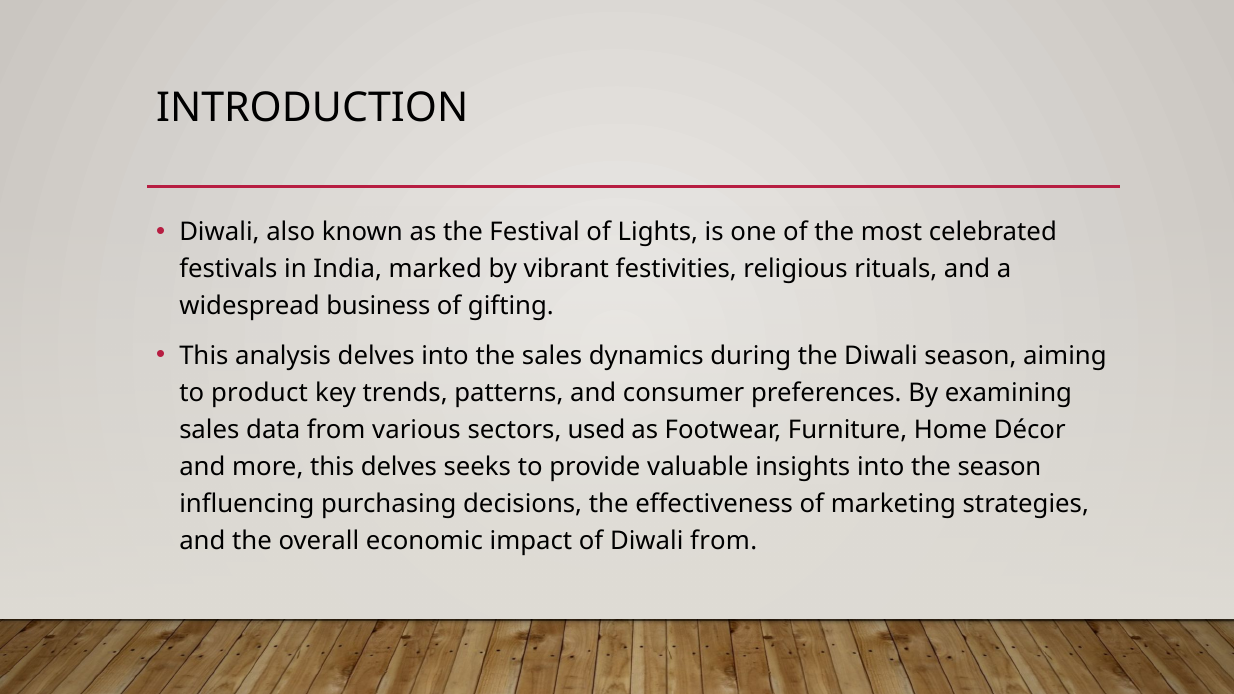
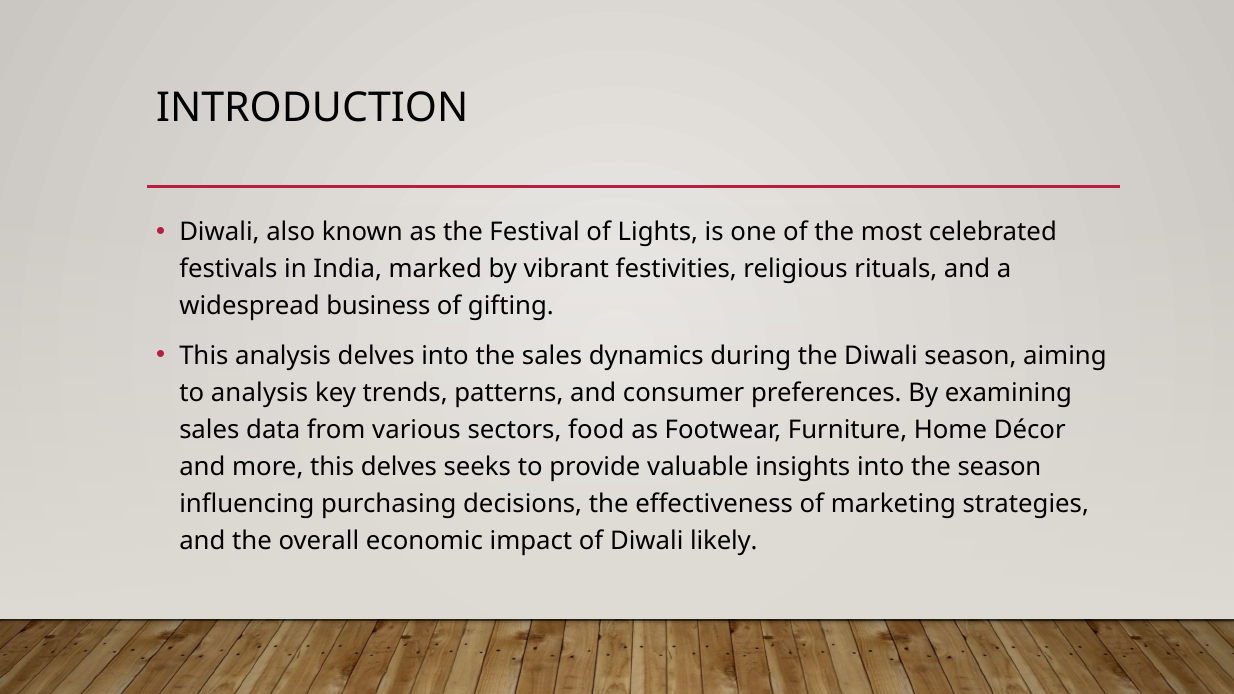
to product: product -> analysis (259, 393)
used: used -> food (596, 430)
Diwali from: from -> likely (724, 541)
